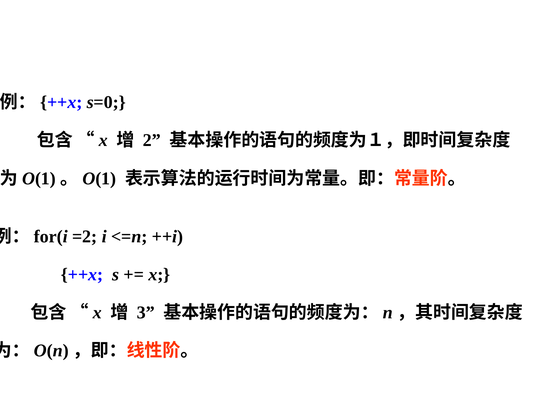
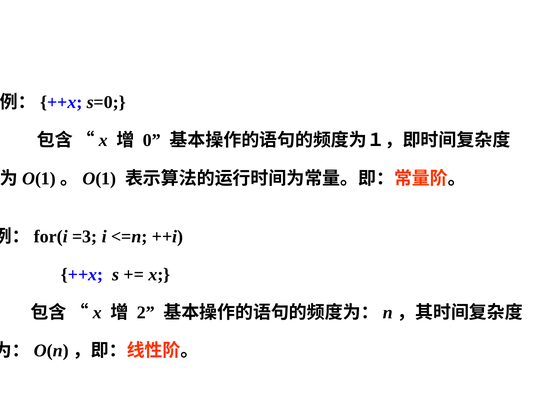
2: 2 -> 0 (152, 140)
=2: =2 -> =3 (85, 236)
3: 3 -> 2 (146, 312)
